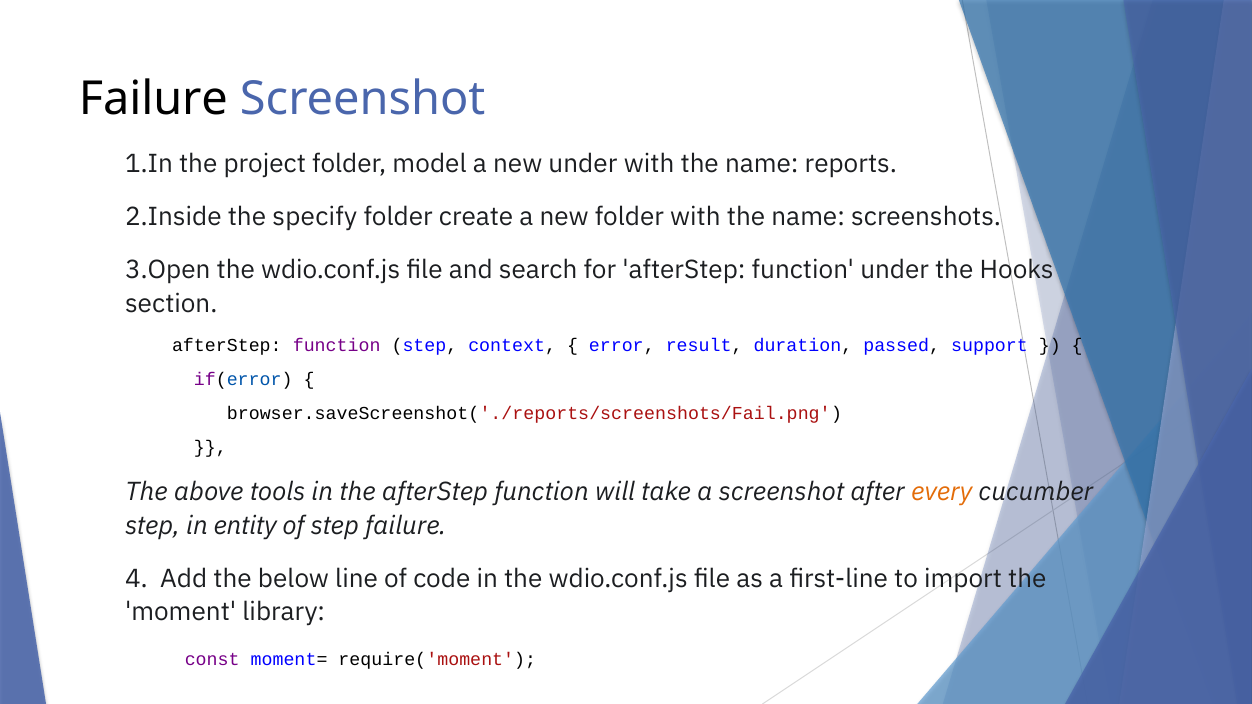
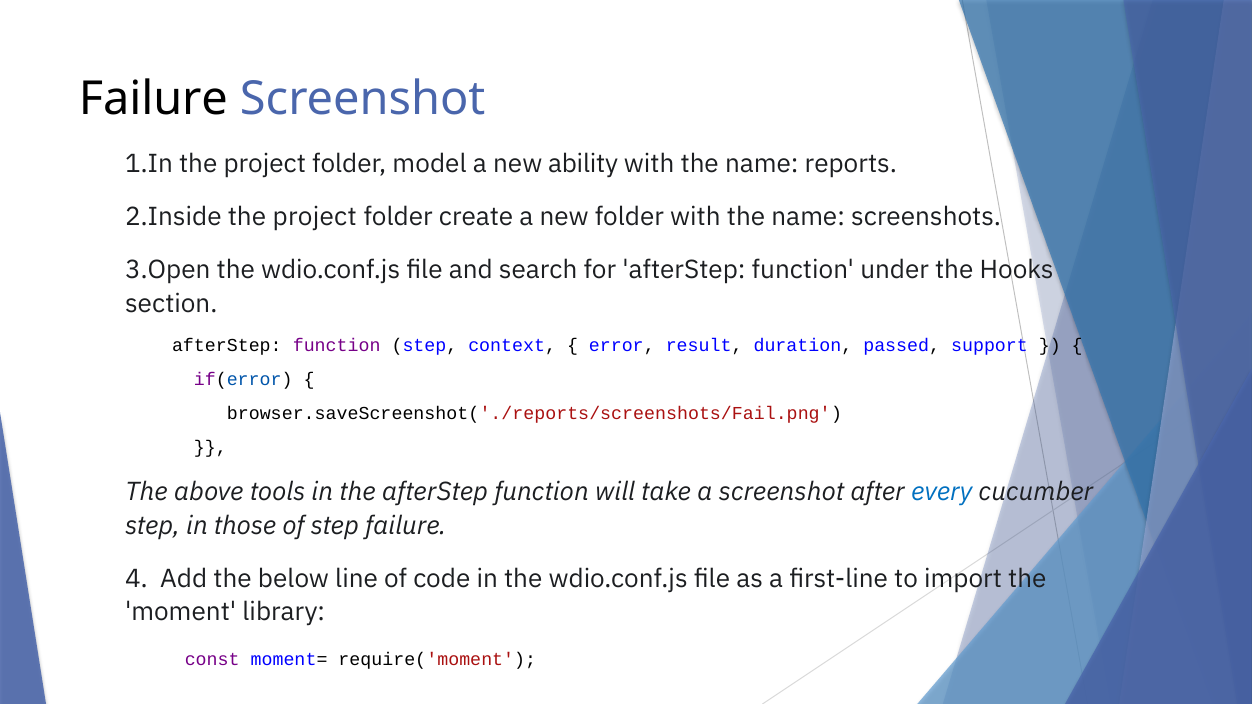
new under: under -> ability (583, 164)
specify: specify -> project (315, 217)
every colour: orange -> blue (942, 492)
entity: entity -> those (245, 526)
